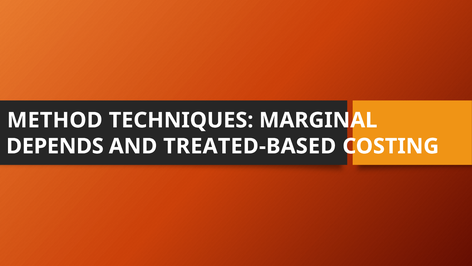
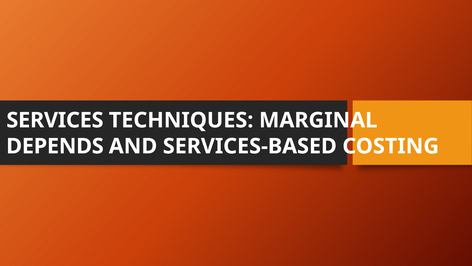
METHOD: METHOD -> SERVICES (55, 120)
TREATED-BASED: TREATED-BASED -> SERVICES-BASED (250, 146)
